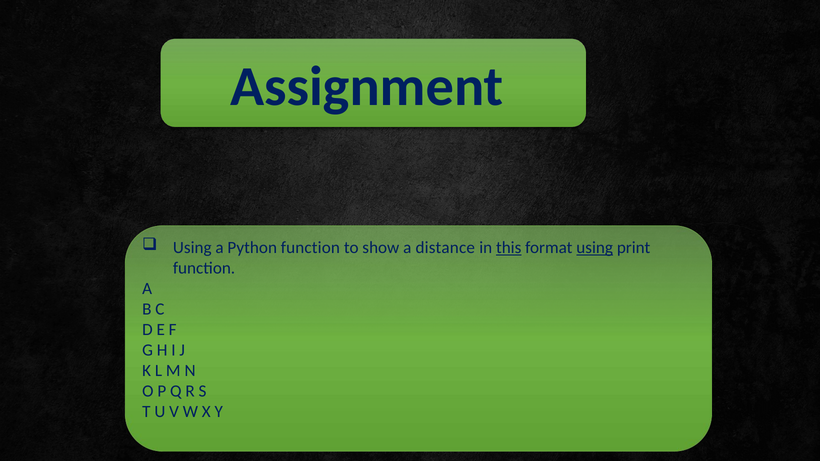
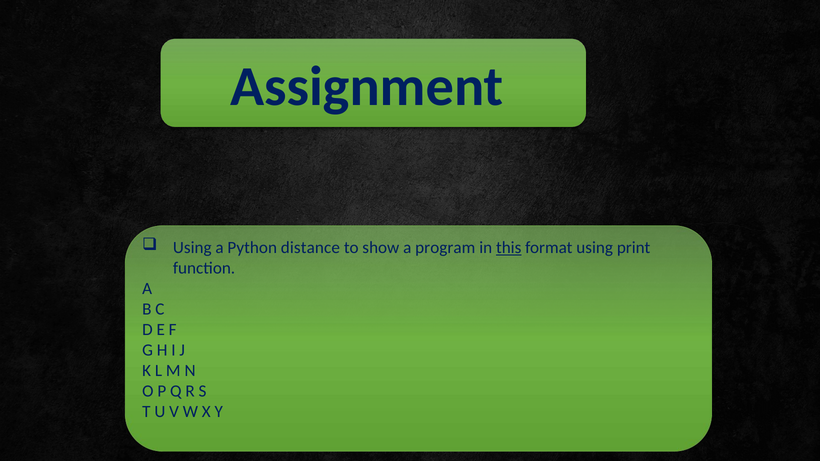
Python function: function -> distance (310, 248)
distance: distance -> program (445, 248)
using underline: present -> none (595, 248)
